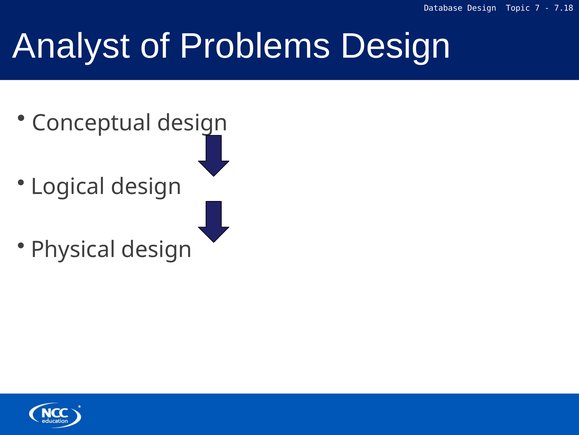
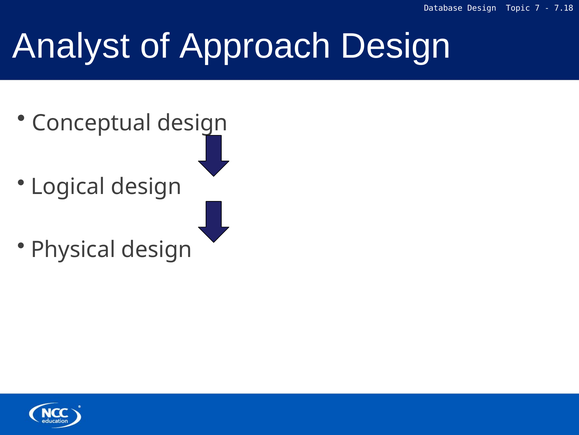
Problems: Problems -> Approach (255, 46)
